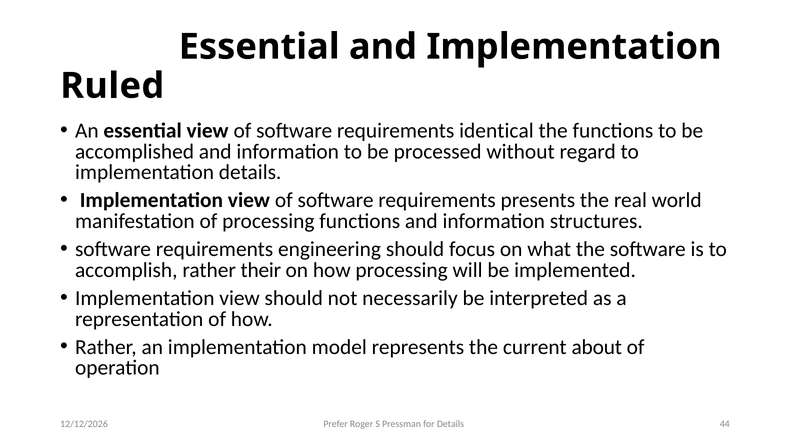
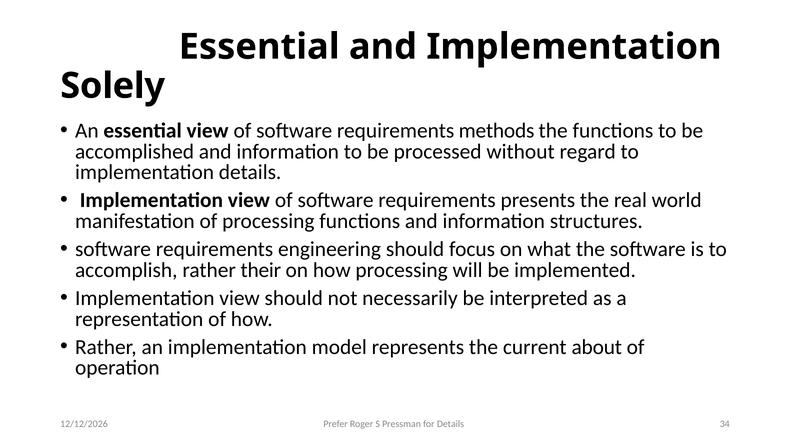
Ruled: Ruled -> Solely (113, 86)
identical: identical -> methods (497, 131)
44: 44 -> 34 (725, 424)
